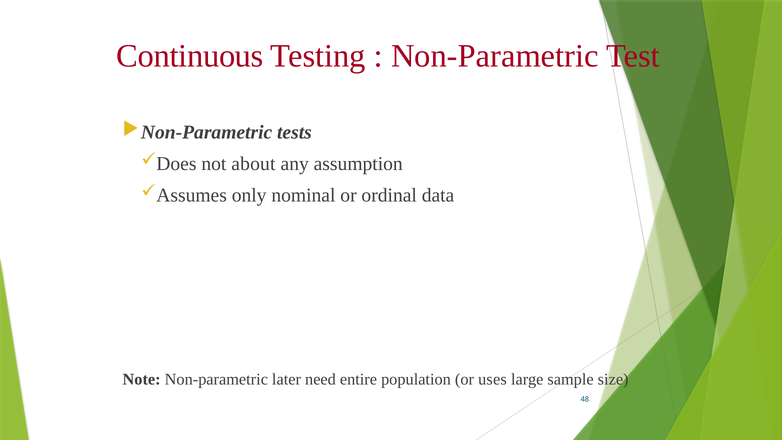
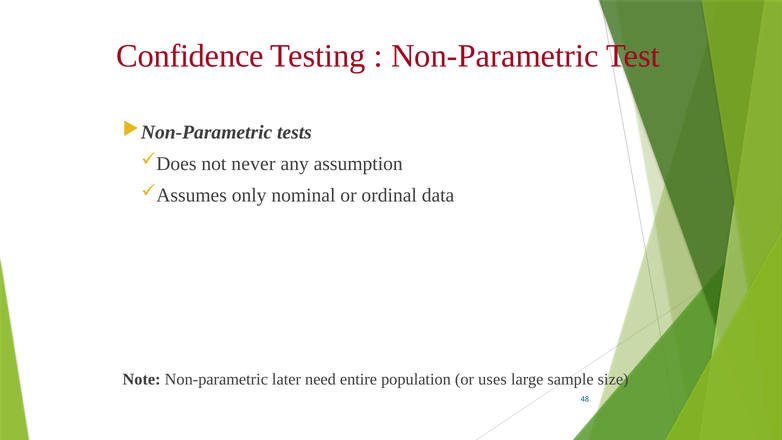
Continuous: Continuous -> Confidence (190, 56)
about: about -> never (253, 164)
